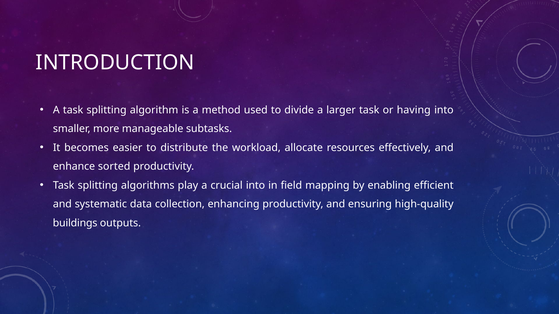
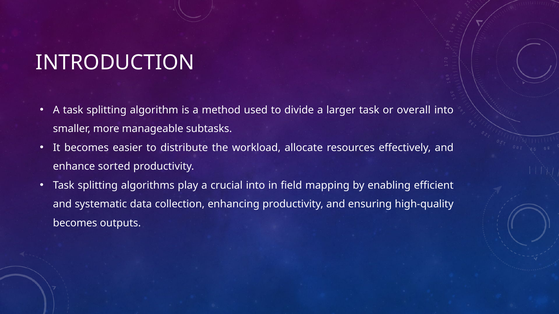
having: having -> overall (414, 110)
buildings: buildings -> becomes (75, 223)
